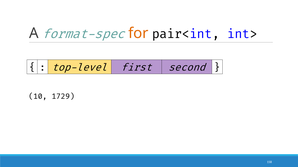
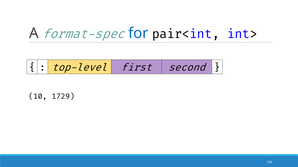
for colour: orange -> blue (138, 33)
